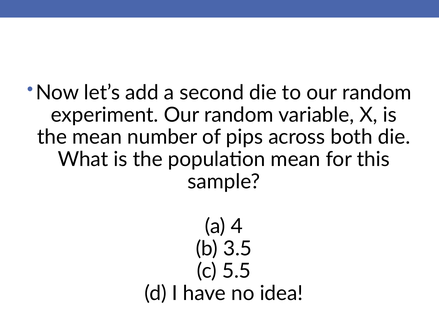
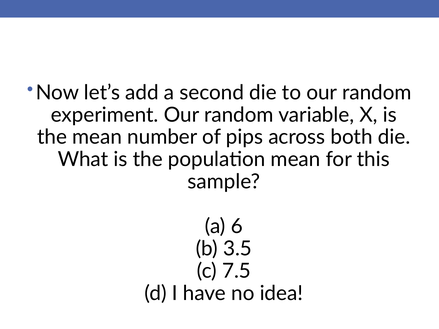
4: 4 -> 6 (237, 227)
5.5: 5.5 -> 7.5 (236, 271)
